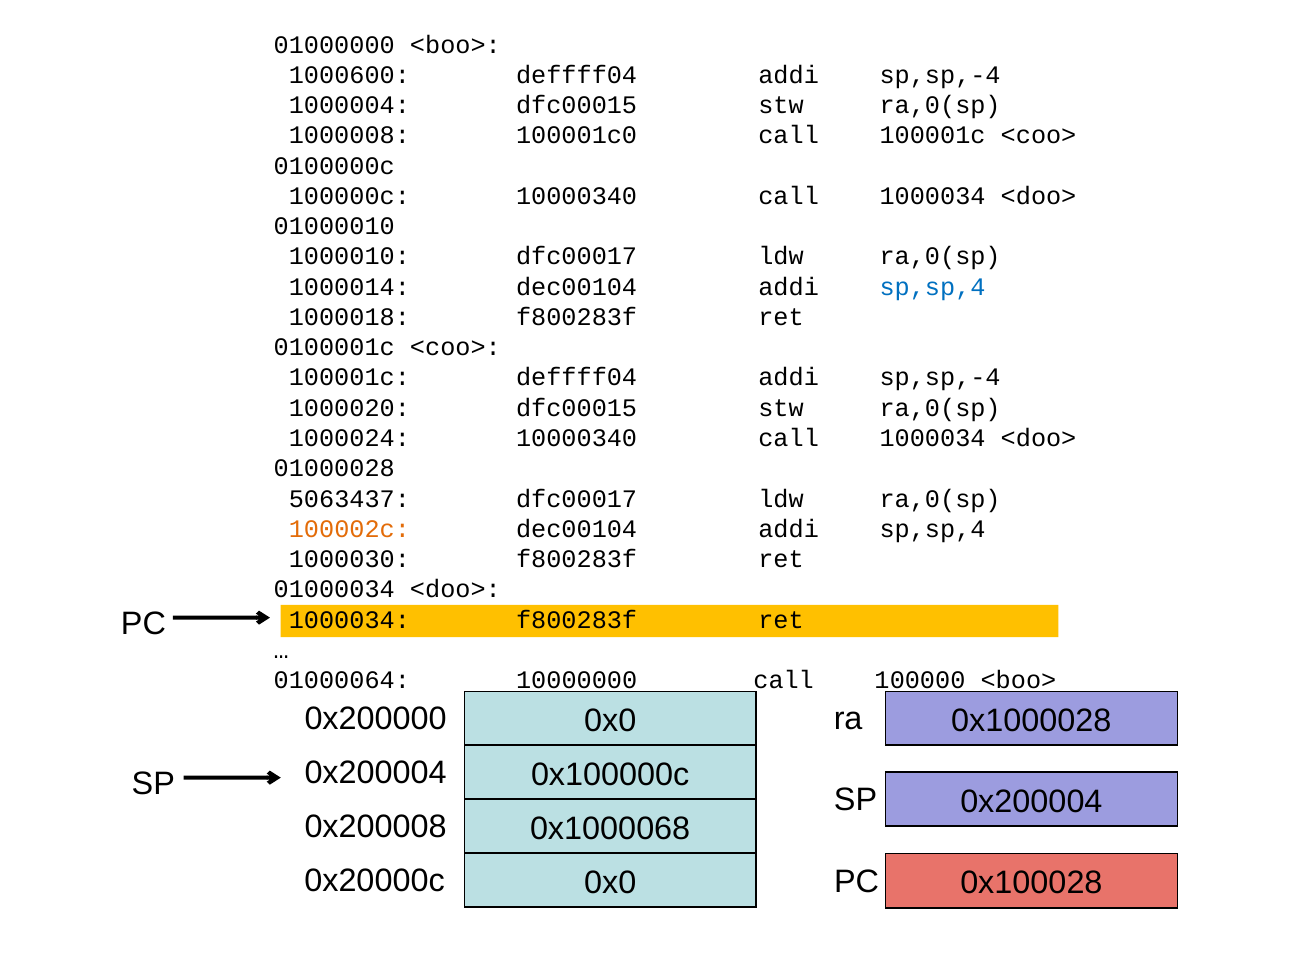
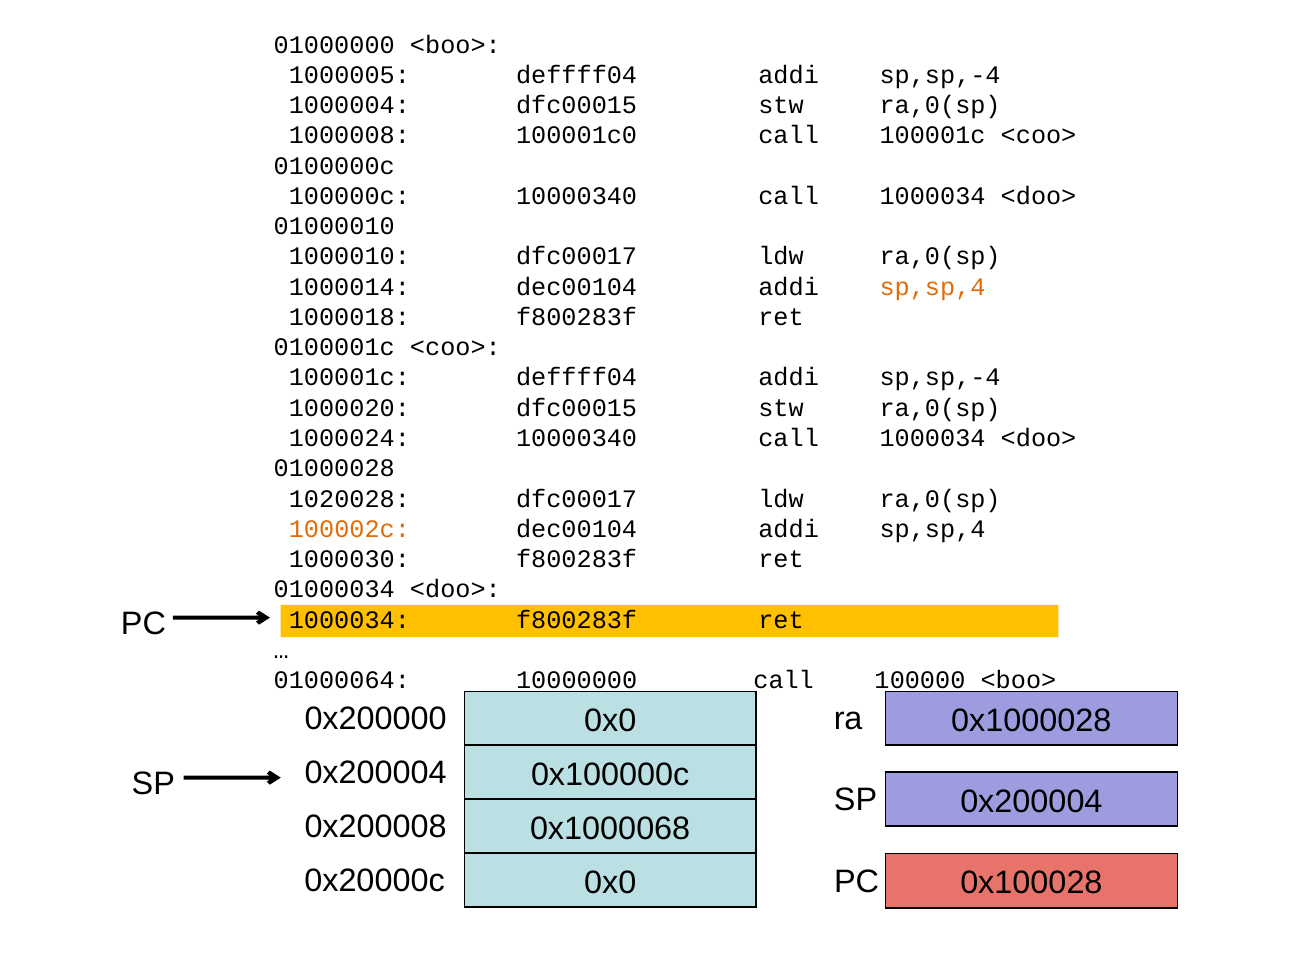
1000600: 1000600 -> 1000005 (349, 75)
sp,sp,4 colour: blue -> orange (933, 287)
5063437: 5063437 -> 1020028 (349, 499)
